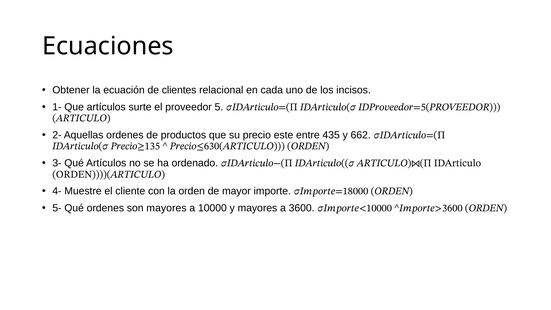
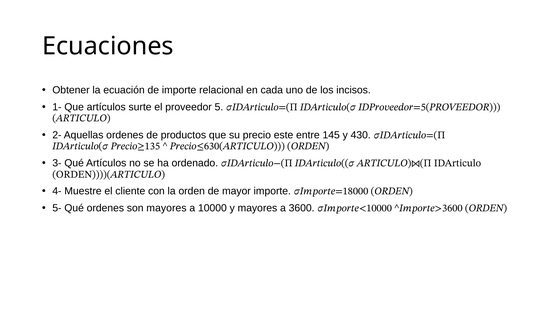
de clientes: clientes -> importe (179, 90)
435: 435 -> 145 (331, 135)
662: 662 -> 430 (361, 135)
